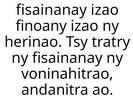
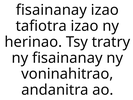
finoany: finoany -> tafiotra (41, 26)
